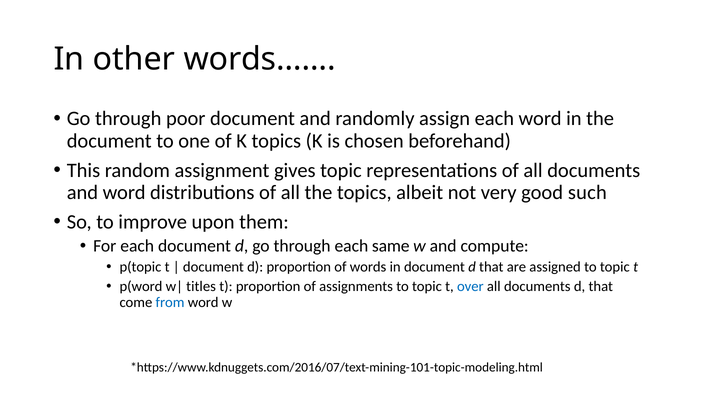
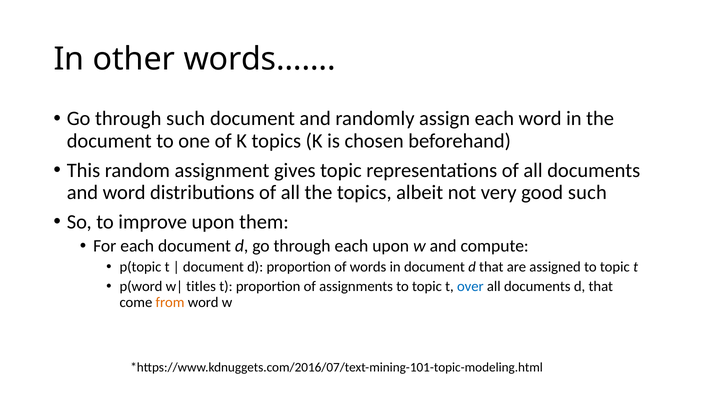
through poor: poor -> such (186, 119)
each same: same -> upon (391, 246)
from colour: blue -> orange (170, 303)
